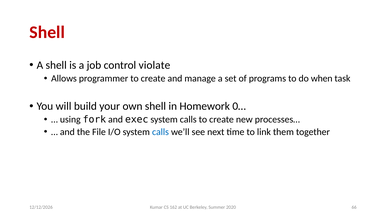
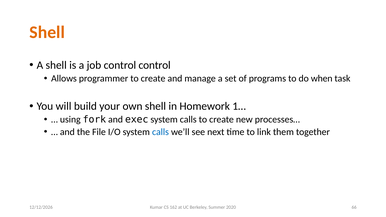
Shell colour: red -> orange (47, 32)
control violate: violate -> control (155, 65)
0…: 0… -> 1… (239, 106)
